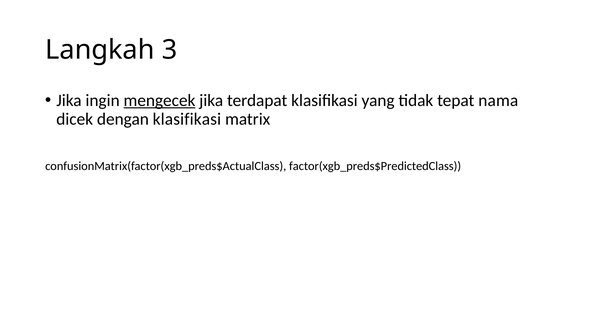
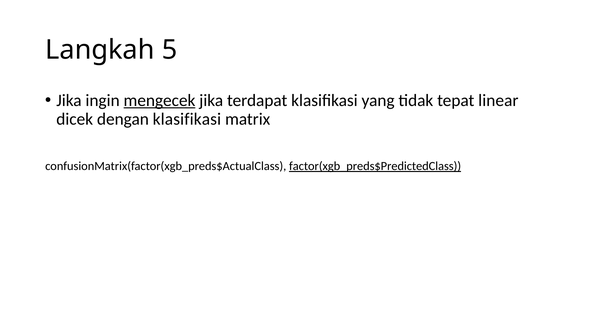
3: 3 -> 5 (170, 50)
nama: nama -> linear (498, 100)
factor(xgb_preds$PredictedClass underline: none -> present (375, 166)
